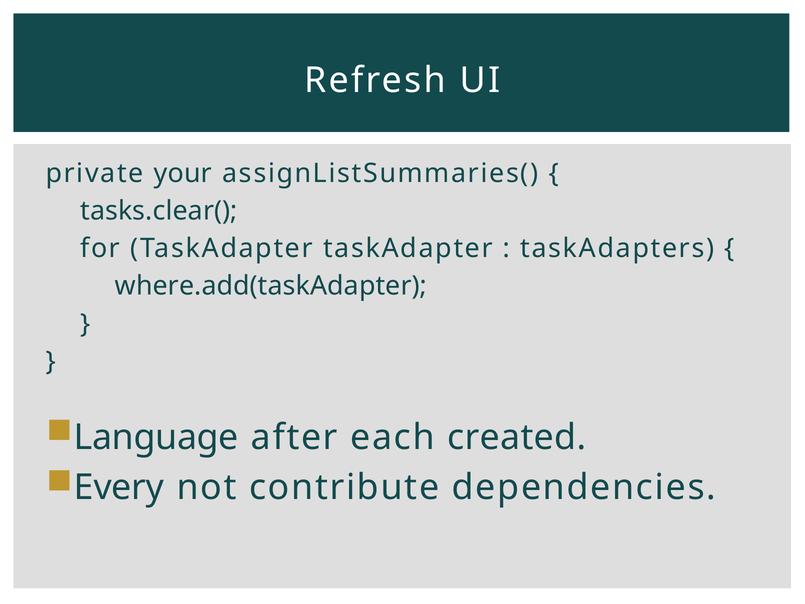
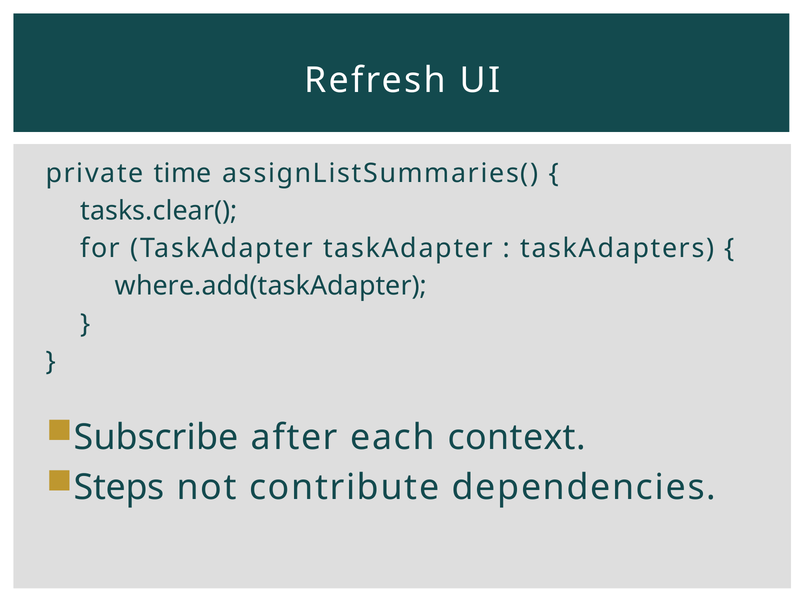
your: your -> time (183, 173)
Language: Language -> Subscribe (156, 437)
created: created -> context (517, 437)
Every: Every -> Steps (119, 487)
